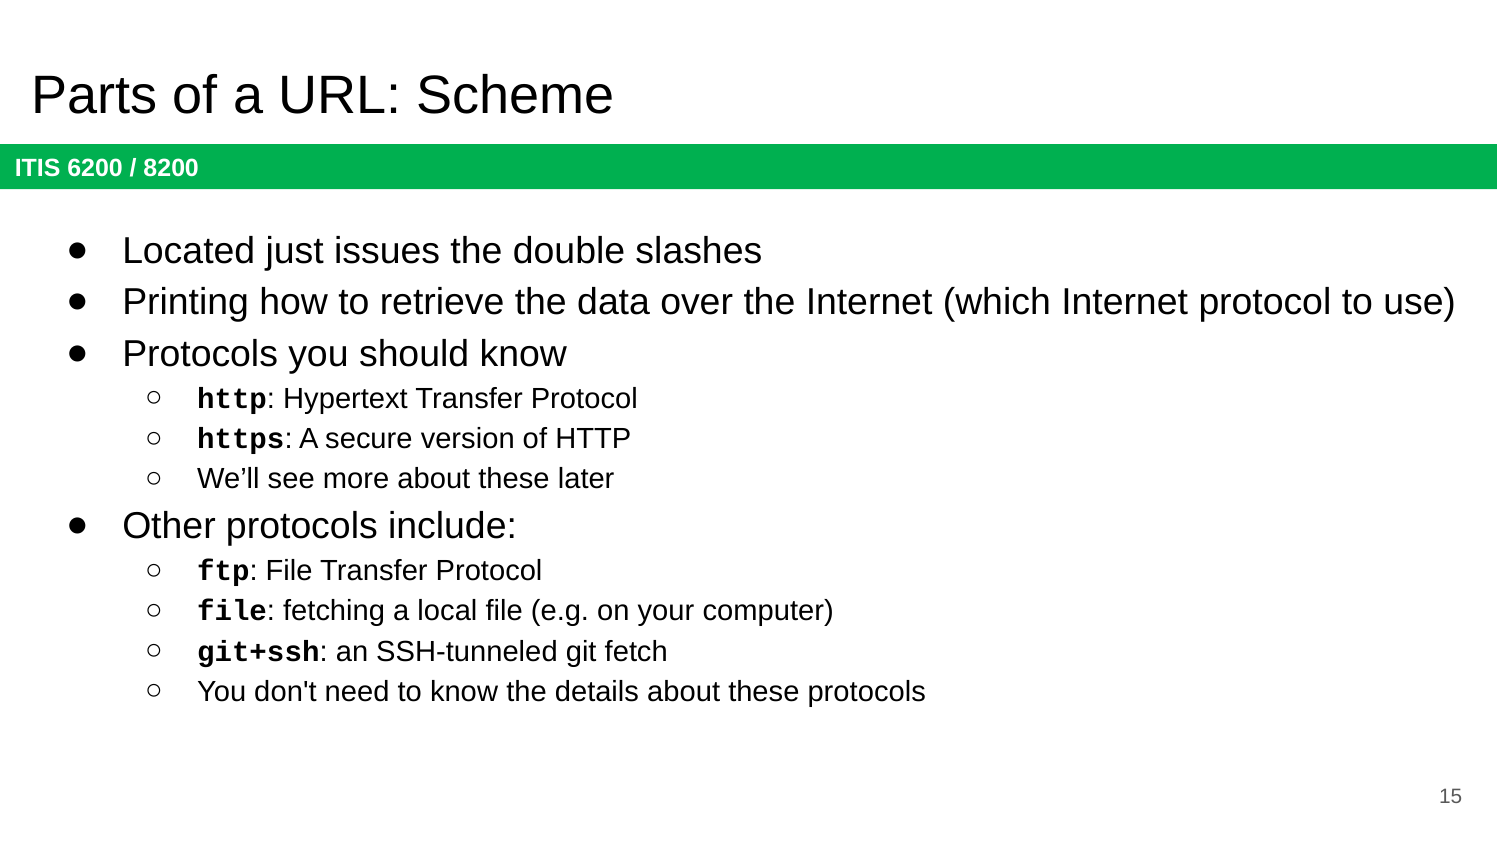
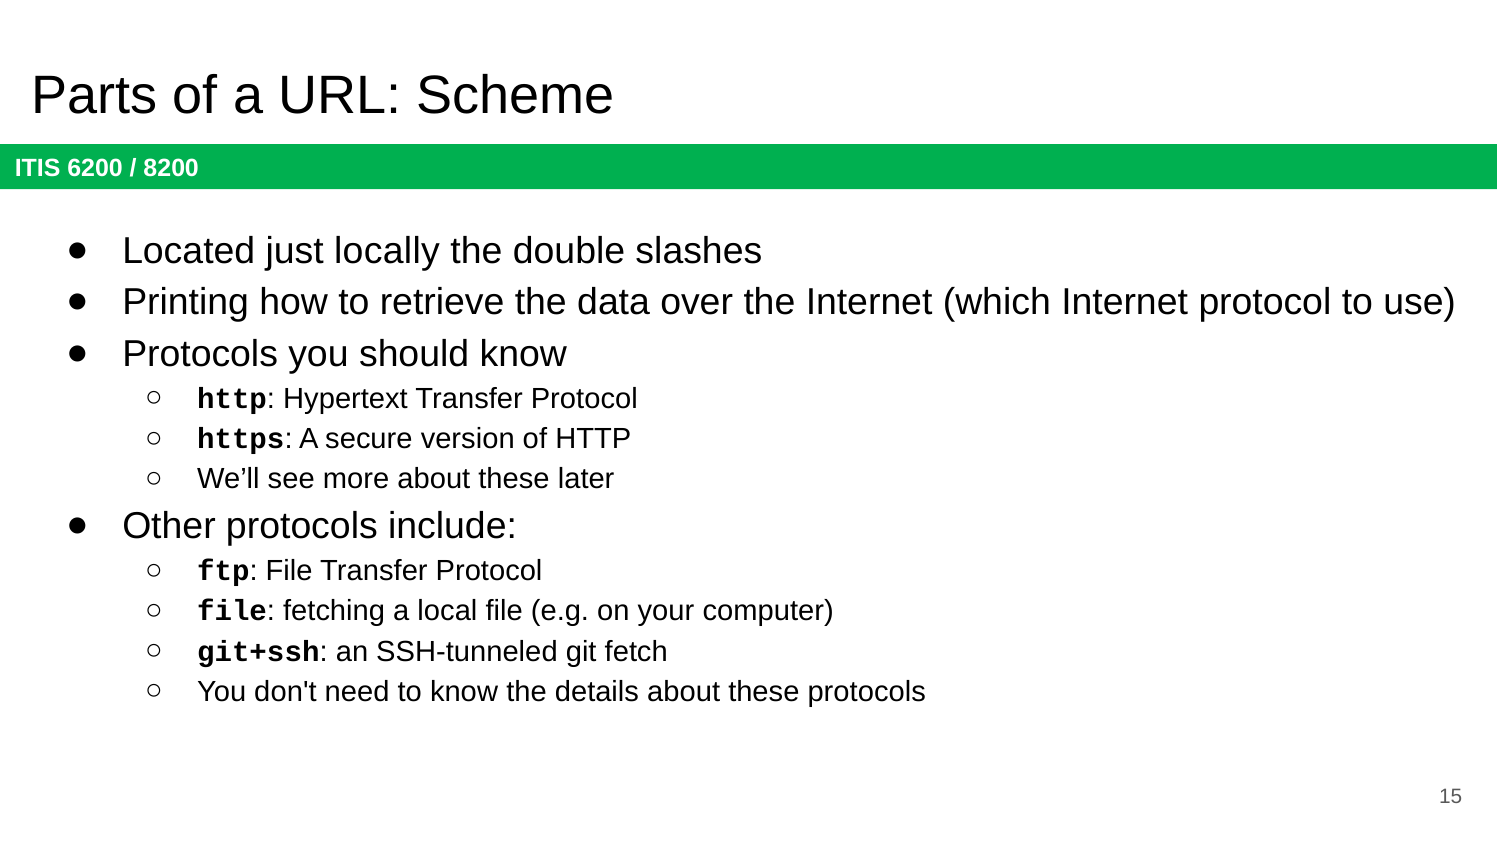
issues: issues -> locally (387, 251)
